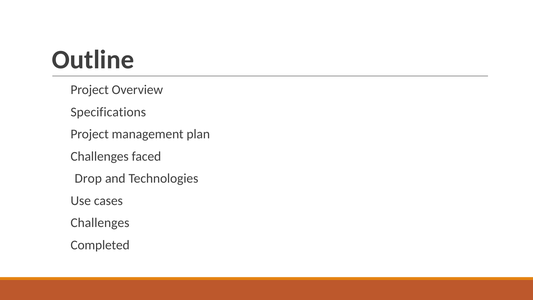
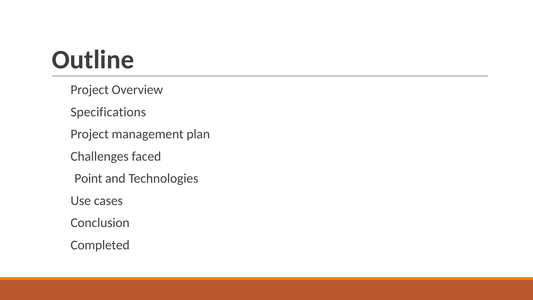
Drop: Drop -> Point (88, 178)
Challenges: Challenges -> Conclusion (100, 223)
